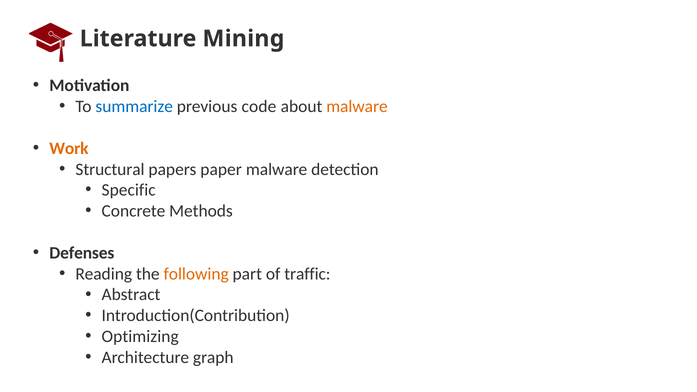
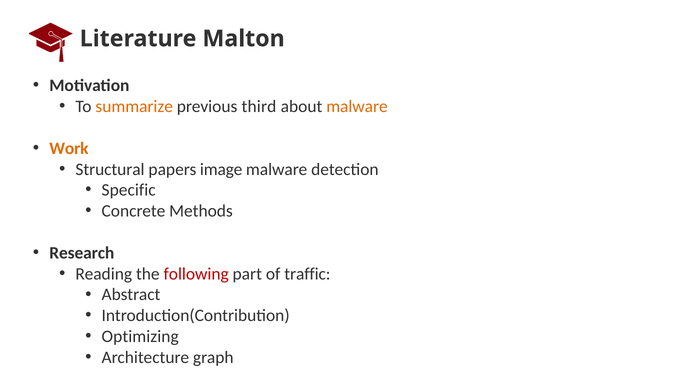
Mining: Mining -> Malton (244, 39)
summarize colour: blue -> orange (134, 107)
code: code -> third (259, 107)
paper: paper -> image (221, 169)
Defenses: Defenses -> Research (82, 253)
following colour: orange -> red (196, 274)
